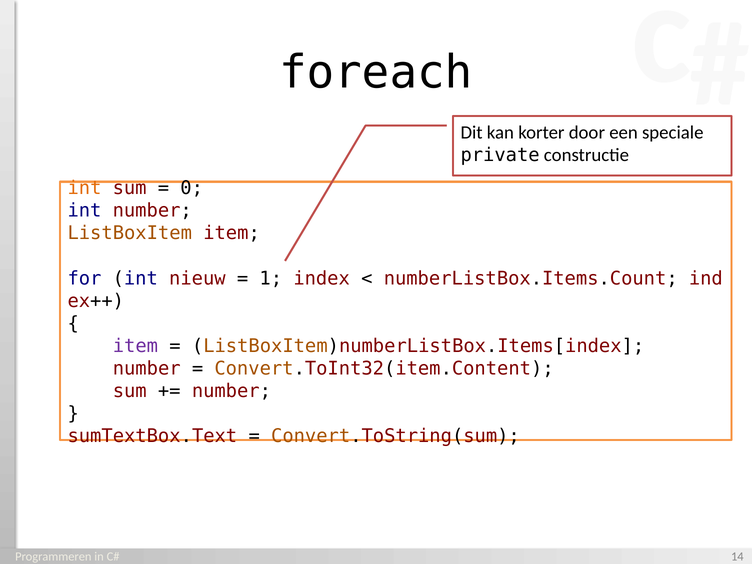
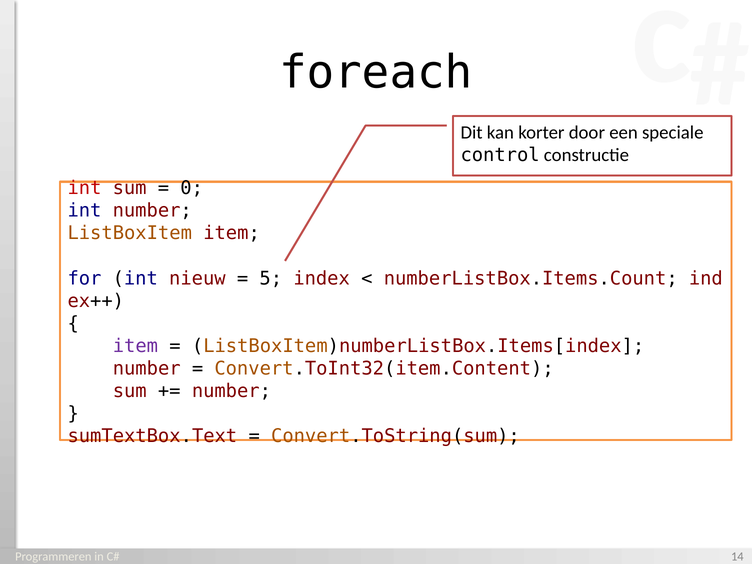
private: private -> control (500, 155)
int colour: orange -> red (85, 188)
1: 1 -> 5 (271, 278)
